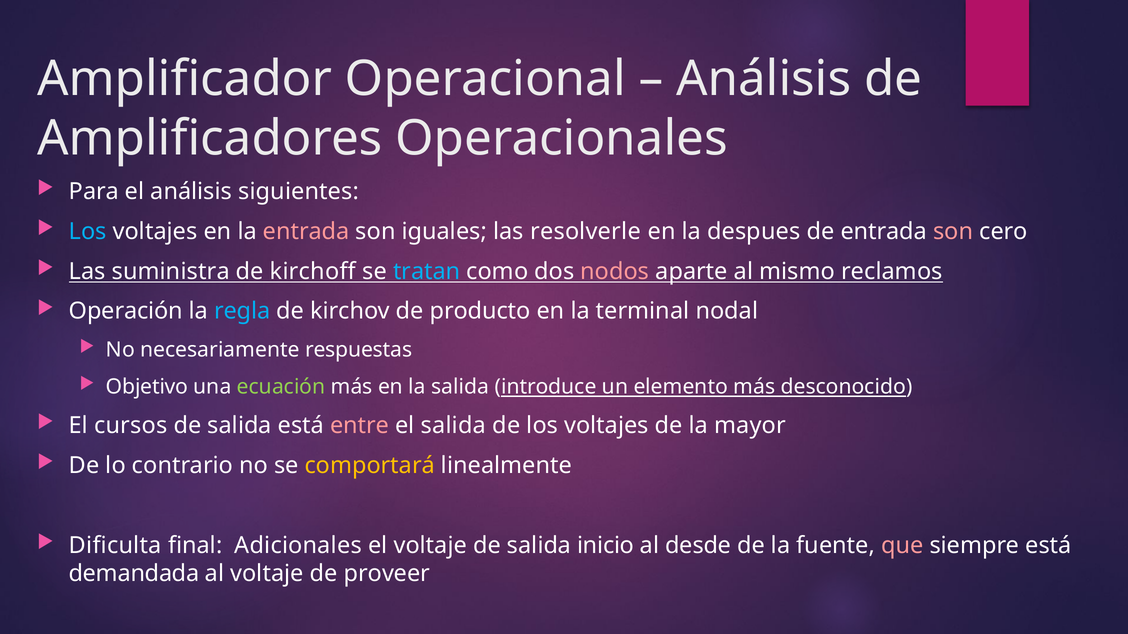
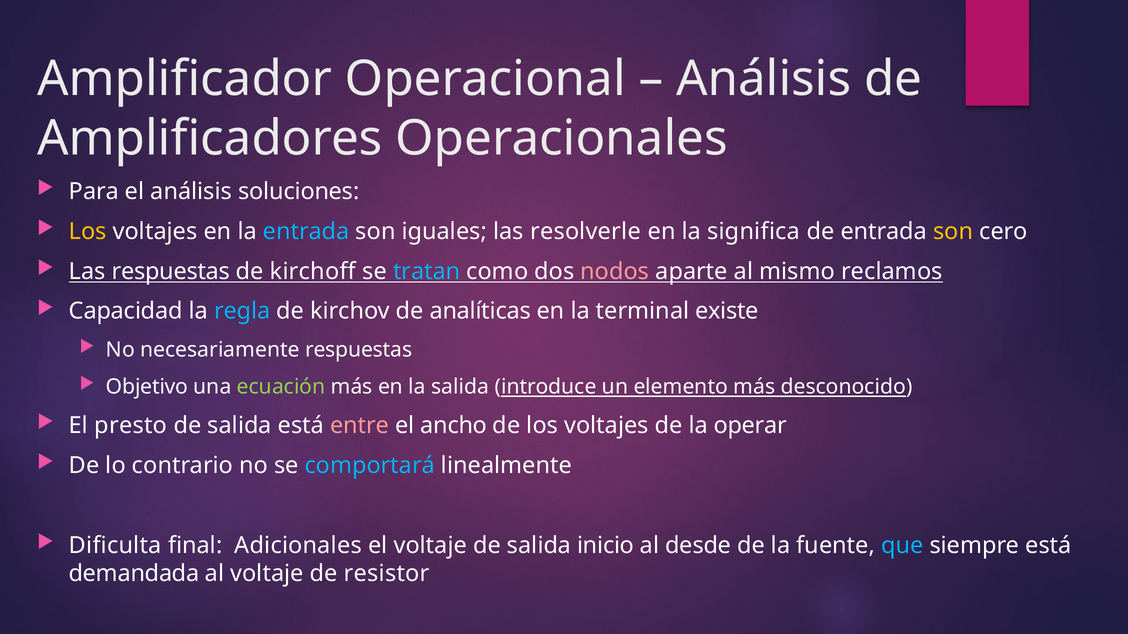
siguientes: siguientes -> soluciones (299, 191)
Los colour: light blue -> yellow (88, 231)
entrada colour: pink -> light blue (306, 231)
despues: despues -> significa (754, 231)
son colour: pink -> yellow (953, 231)
Las suministra: suministra -> respuestas (171, 271)
Operación: Operación -> Capacidad (126, 311)
producto: producto -> analíticas (480, 311)
nodal: nodal -> existe (727, 311)
cursos: cursos -> presto (131, 426)
el salida: salida -> ancho (454, 426)
mayor: mayor -> operar (750, 426)
comportará colour: yellow -> light blue (370, 466)
que colour: pink -> light blue (902, 546)
proveer: proveer -> resistor (387, 574)
